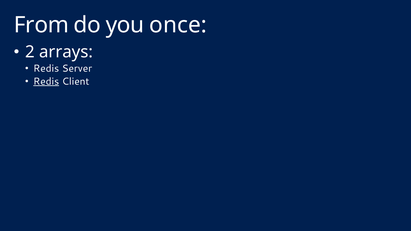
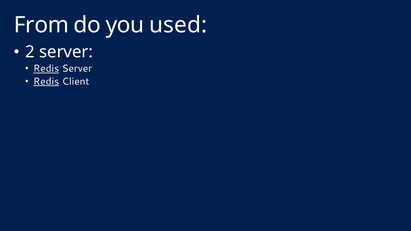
once: once -> used (178, 25)
2 arrays: arrays -> server (66, 52)
Redis underline: none -> present (46, 69)
